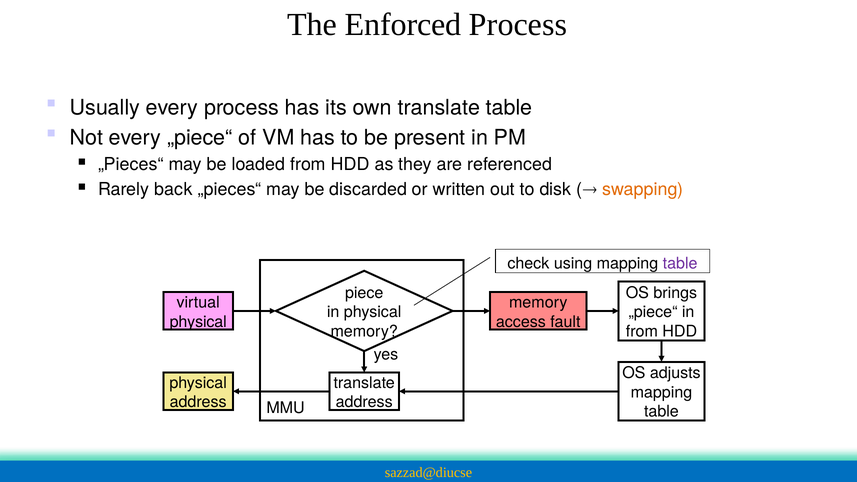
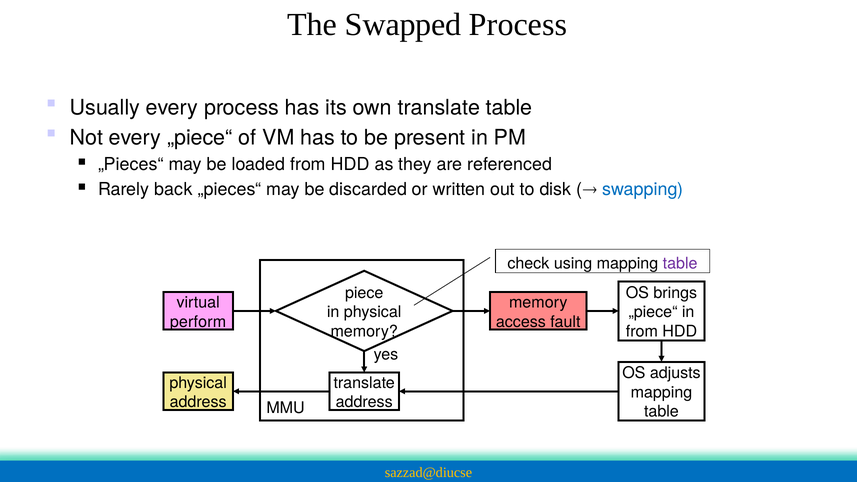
Enforced: Enforced -> Swapped (403, 25)
swapping colour: orange -> blue (643, 189)
physical: physical -> perform (198, 322)
